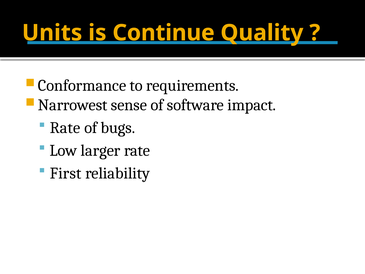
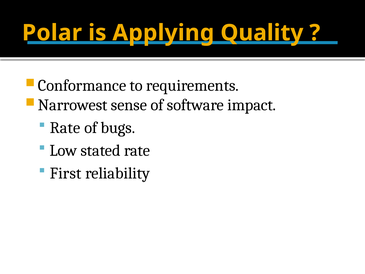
Units: Units -> Polar (52, 33)
Continue: Continue -> Applying (163, 33)
larger: larger -> stated (101, 150)
